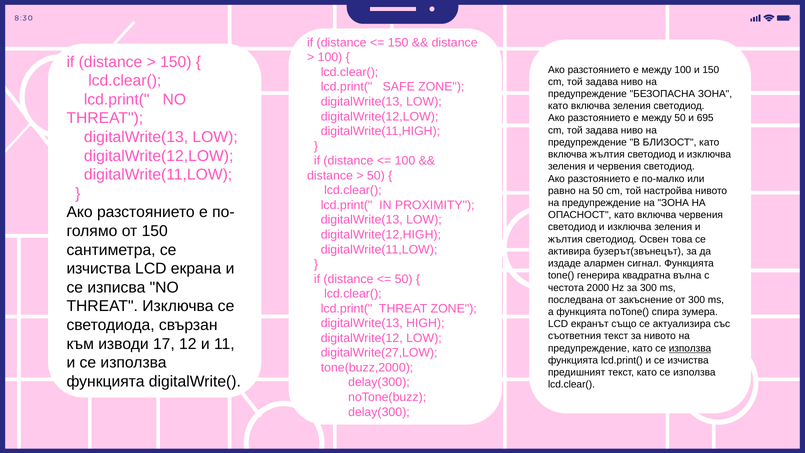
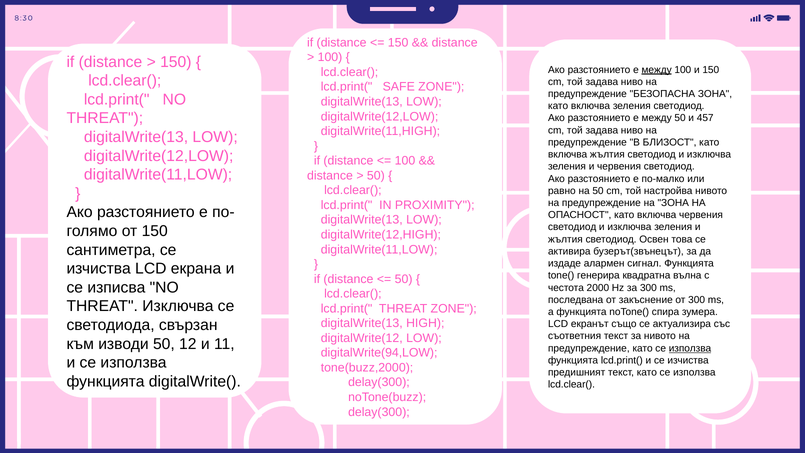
между underline: none -> present (657, 70)
695: 695 -> 457 (705, 118)
изводи 17: 17 -> 50 (164, 344)
digitalWrite(27,LOW: digitalWrite(27,LOW -> digitalWrite(94,LOW (379, 353)
